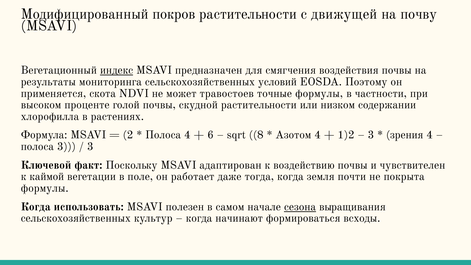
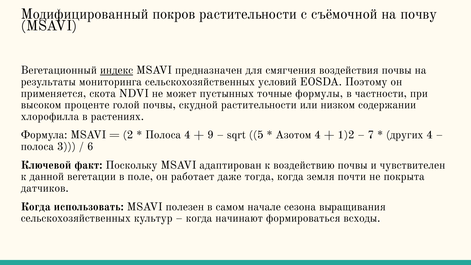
движущей: движущей -> съёмочной (344, 14)
травостоев: травостоев -> пустынных (227, 93)
6: 6 -> 9 (211, 135)
8: 8 -> 5 (256, 135)
3: 3 -> 7 (371, 135)
зрения: зрения -> других (405, 135)
3: 3 -> 6 (90, 146)
каймой: каймой -> данной (47, 177)
формулы: формулы -> датчиков (45, 188)
сезона underline: present -> none (300, 207)
